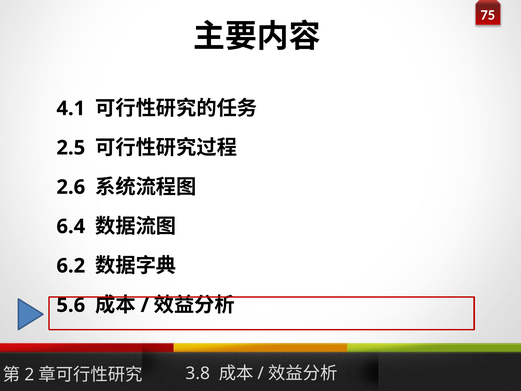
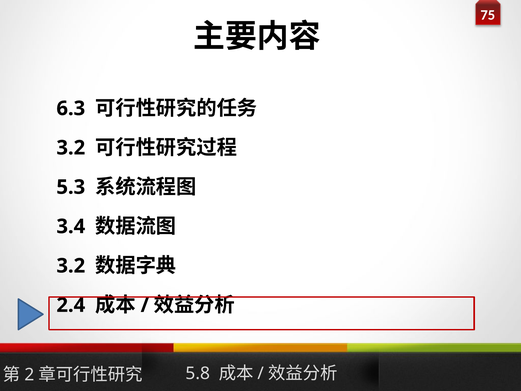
4.1: 4.1 -> 6.3 (71, 108)
2.5: 2.5 -> 3.2 (71, 148)
2.6: 2.6 -> 5.3 (71, 187)
6.4: 6.4 -> 3.4 (71, 226)
6.2: 6.2 -> 3.2 (71, 266)
5.6: 5.6 -> 2.4 (71, 305)
3.8: 3.8 -> 5.8 (198, 373)
